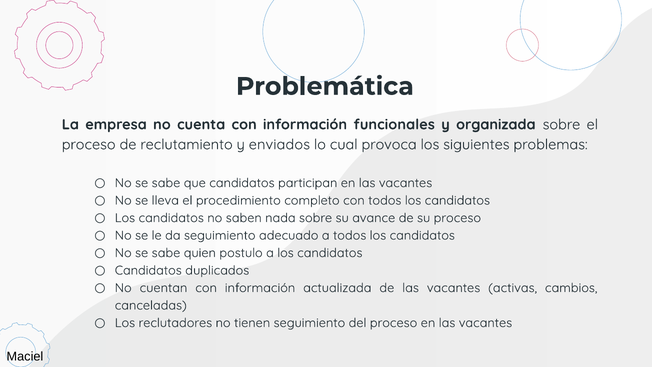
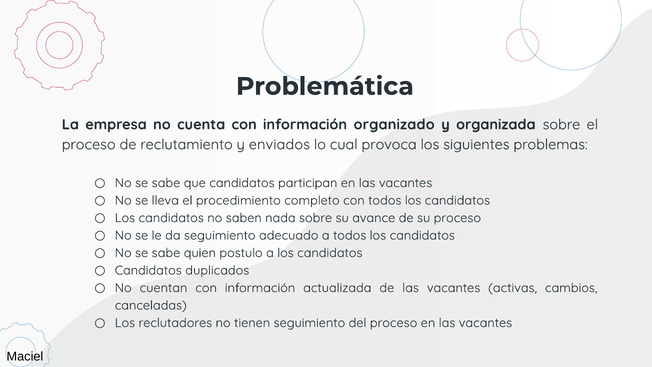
funcionales: funcionales -> organizado (394, 124)
